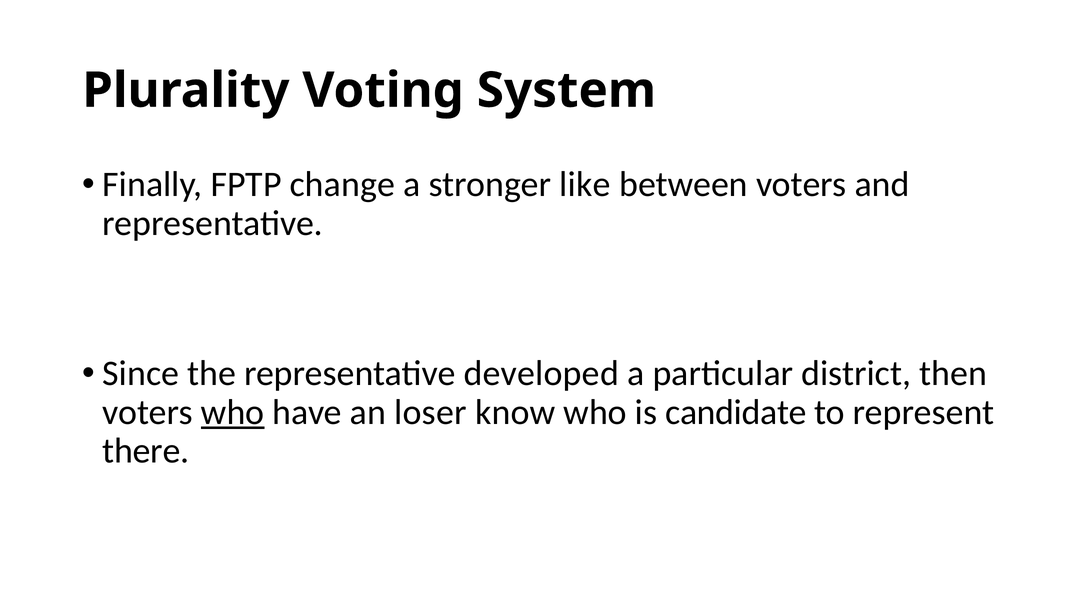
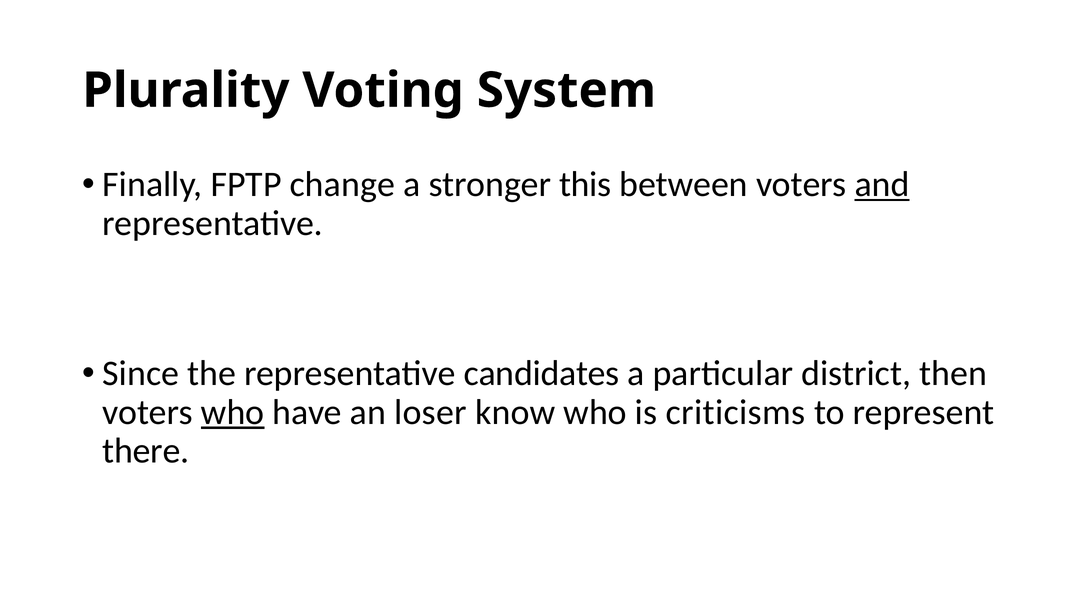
like: like -> this (585, 185)
and underline: none -> present (882, 185)
developed: developed -> candidates (542, 374)
candidate: candidate -> criticisms (736, 413)
